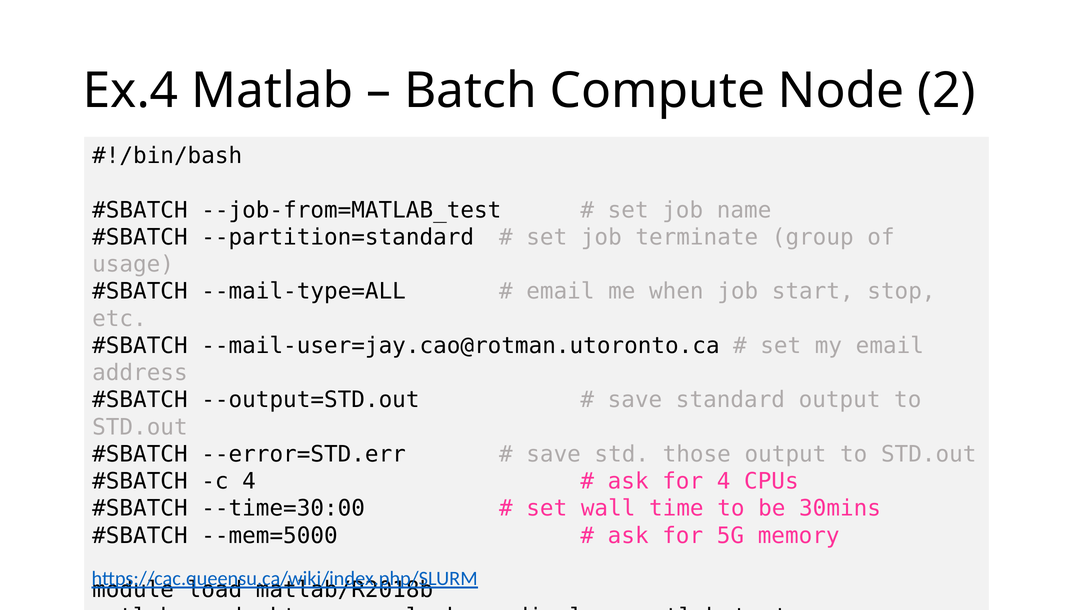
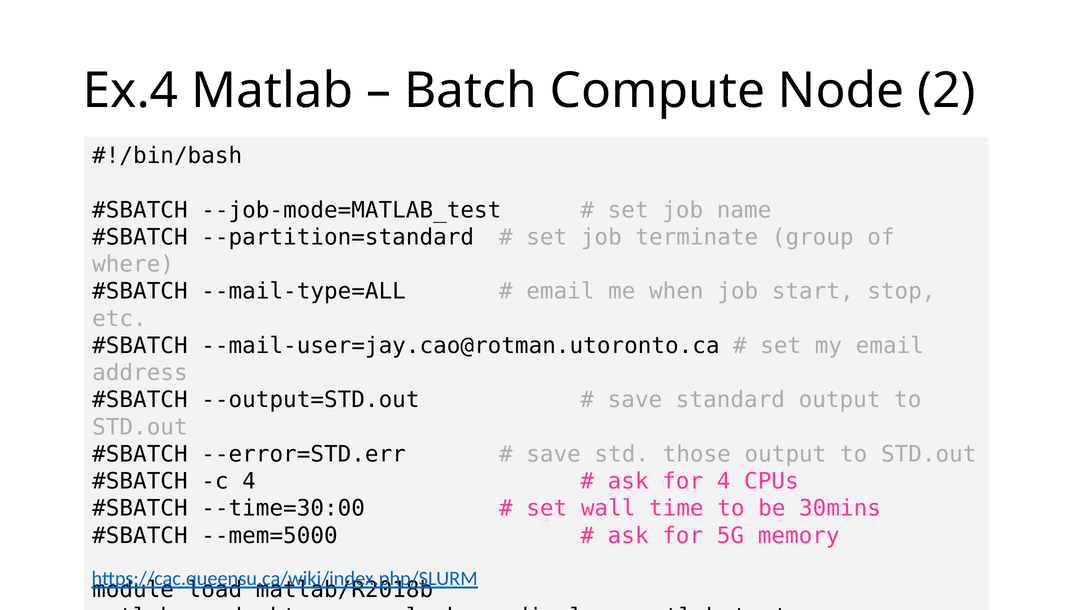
--job-from=MATLAB_test: --job-from=MATLAB_test -> --job-mode=MATLAB_test (351, 210)
usage: usage -> where (133, 265)
